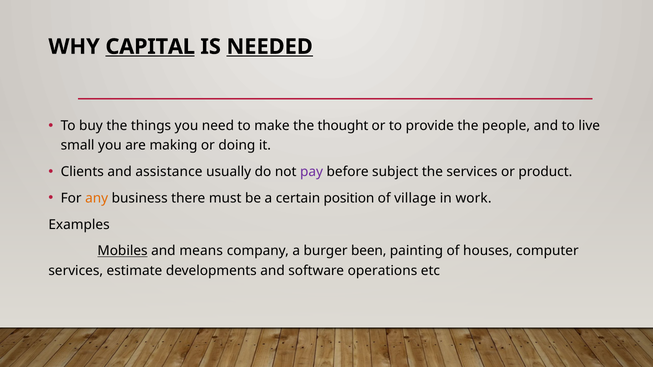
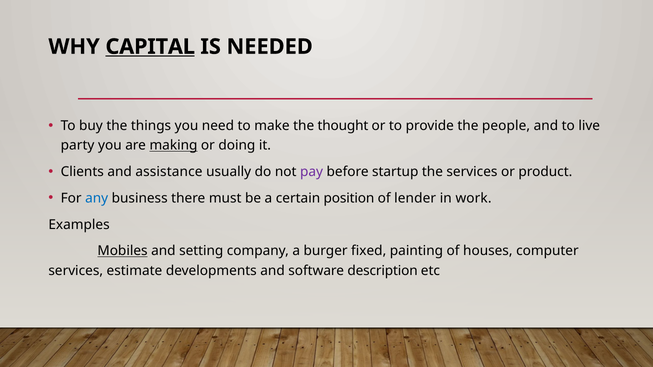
NEEDED underline: present -> none (270, 47)
small: small -> party (78, 146)
making underline: none -> present (173, 146)
subject: subject -> startup (395, 172)
any colour: orange -> blue (97, 198)
village: village -> lender (415, 198)
means: means -> setting (201, 251)
been: been -> fixed (369, 251)
operations: operations -> description (383, 271)
